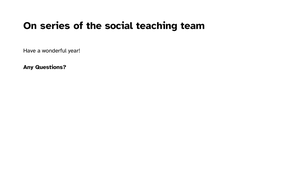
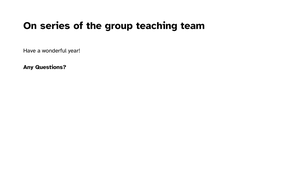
social: social -> group (119, 26)
